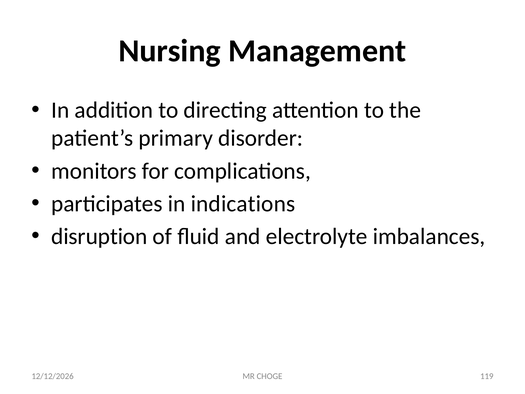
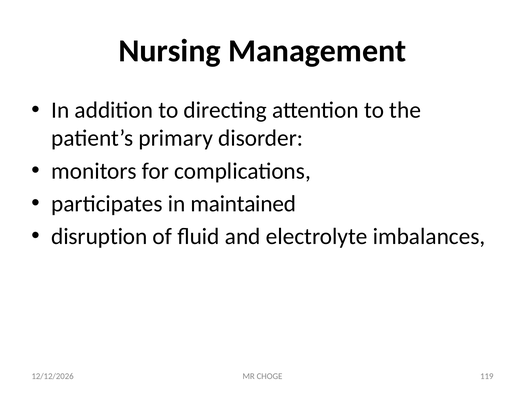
indications: indications -> maintained (243, 204)
